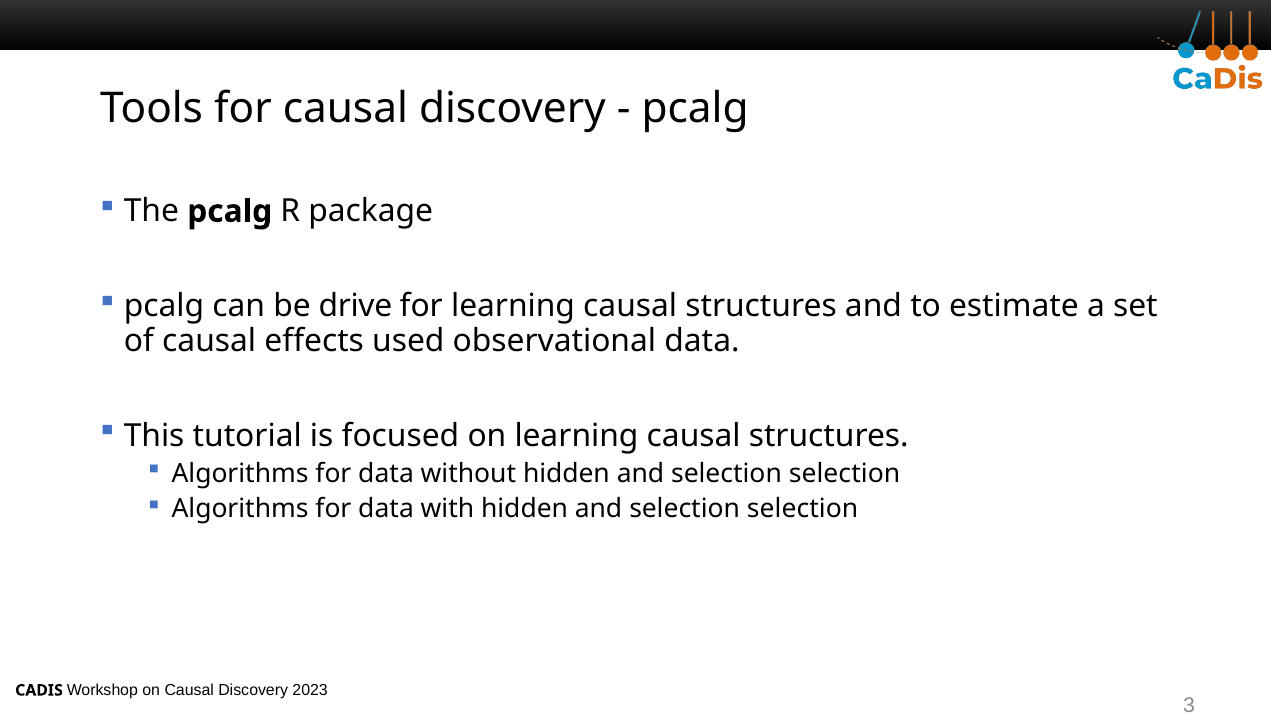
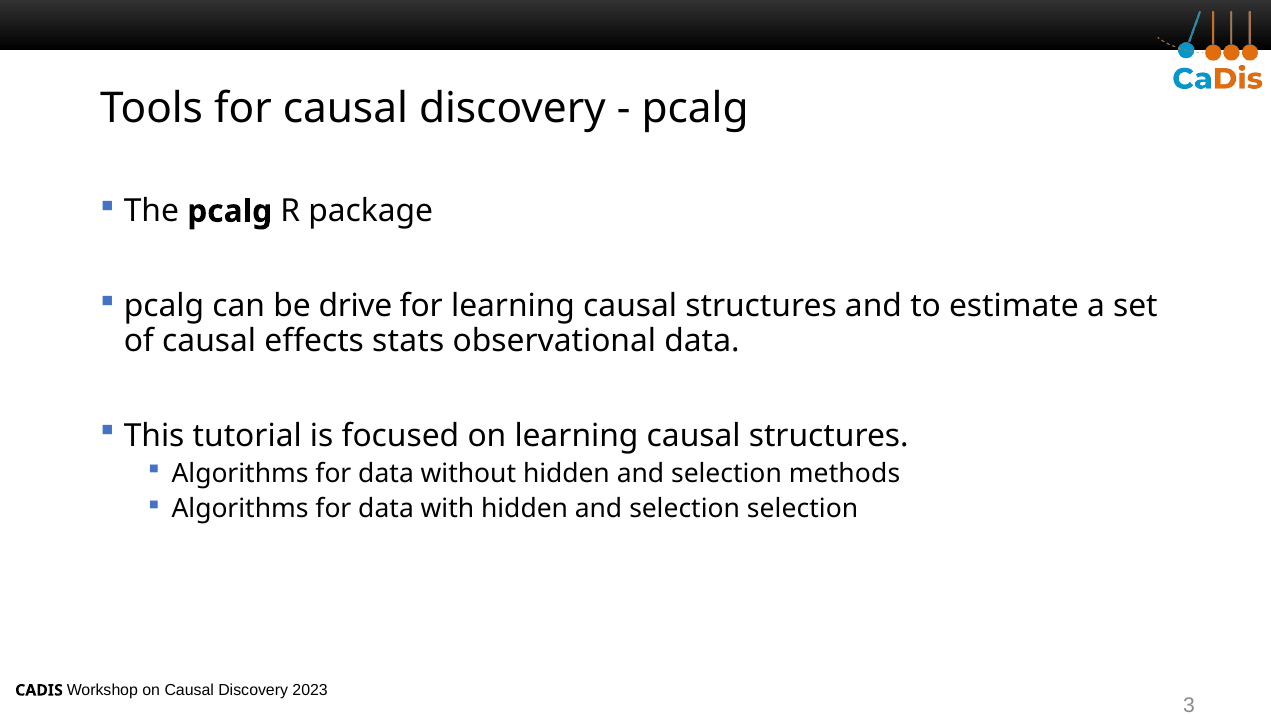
used: used -> stats (408, 341)
selection: selection -> methods (845, 474)
